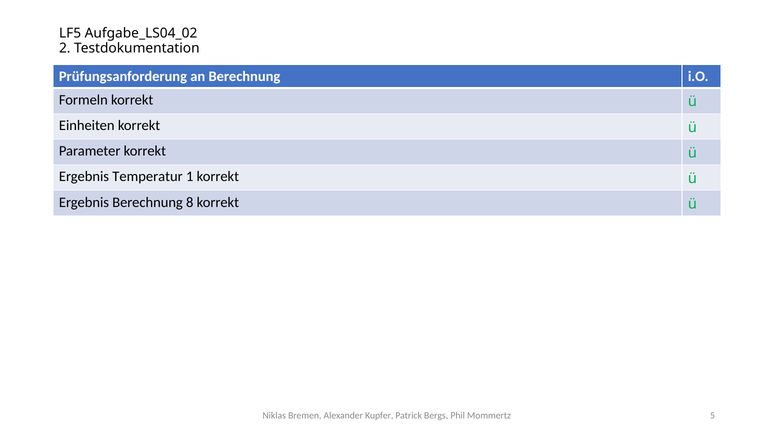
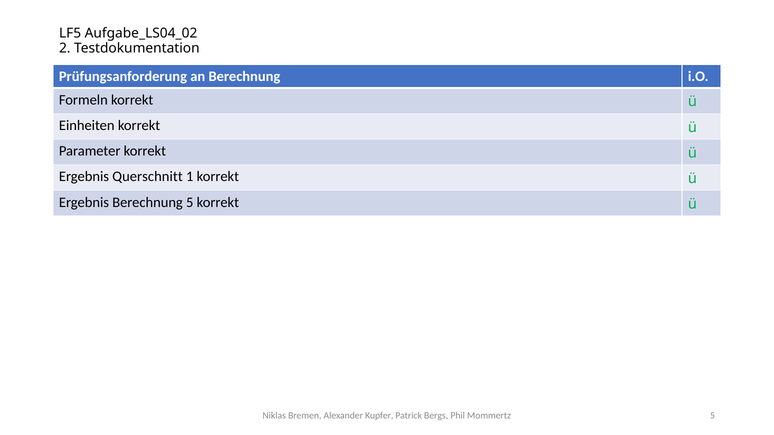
Temperatur: Temperatur -> Querschnitt (148, 177)
Berechnung 8: 8 -> 5 (190, 202)
